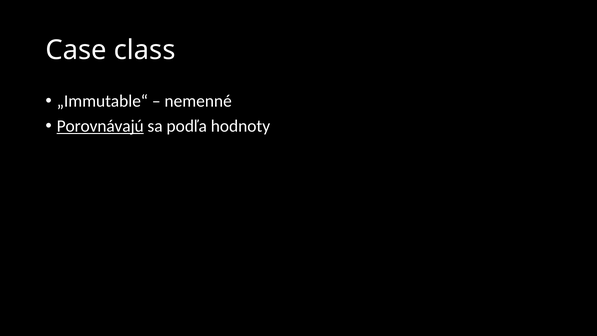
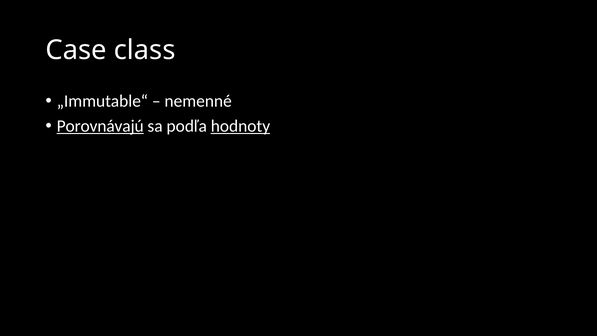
hodnoty underline: none -> present (240, 126)
